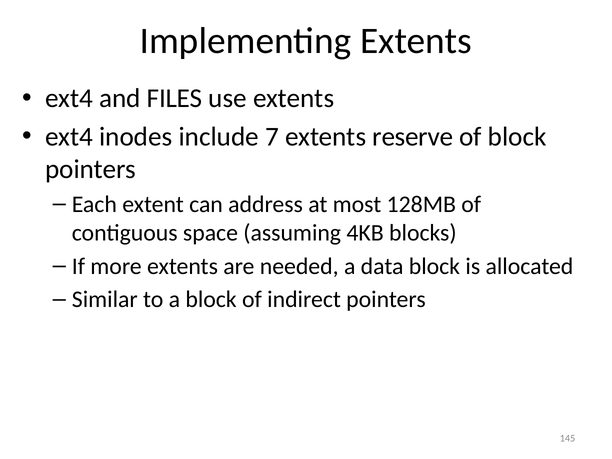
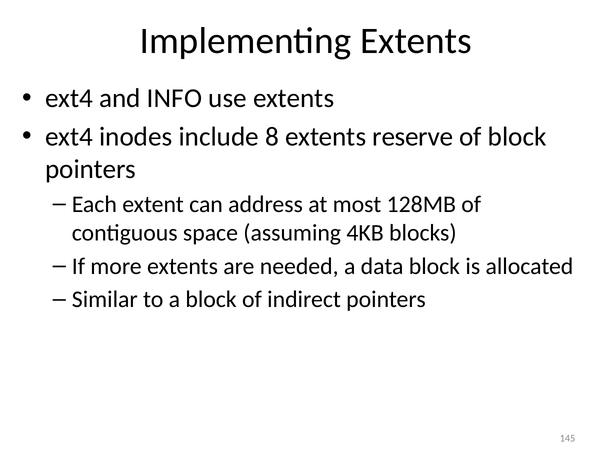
FILES: FILES -> INFO (174, 98)
7: 7 -> 8 (272, 137)
